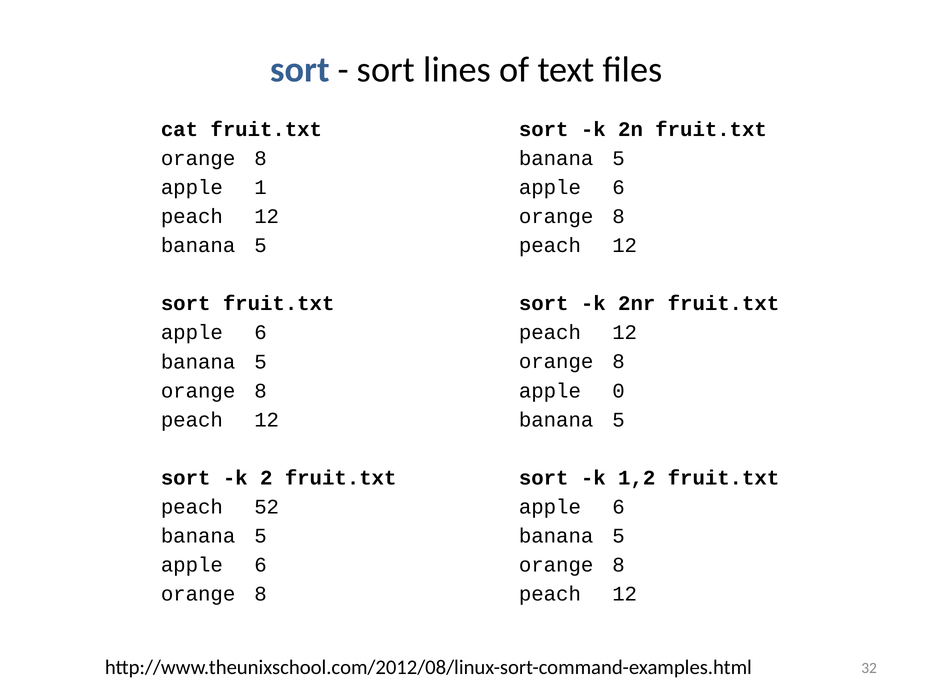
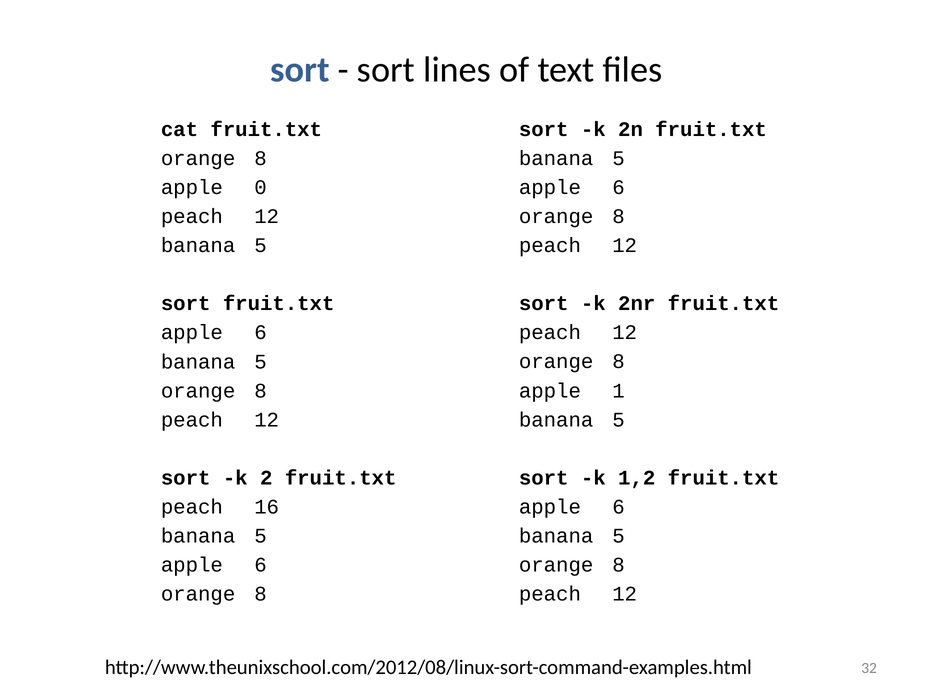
1: 1 -> 0 (260, 187)
0: 0 -> 1 (619, 391)
52: 52 -> 16 (267, 507)
